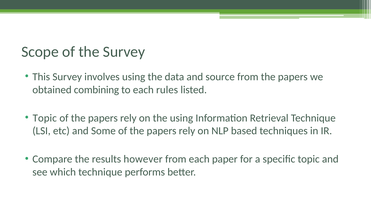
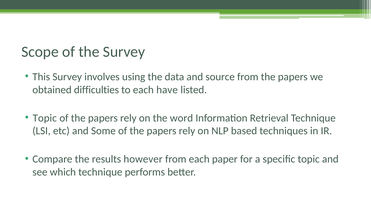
combining: combining -> difficulties (96, 90)
rules: rules -> have (167, 90)
the using: using -> word (181, 118)
